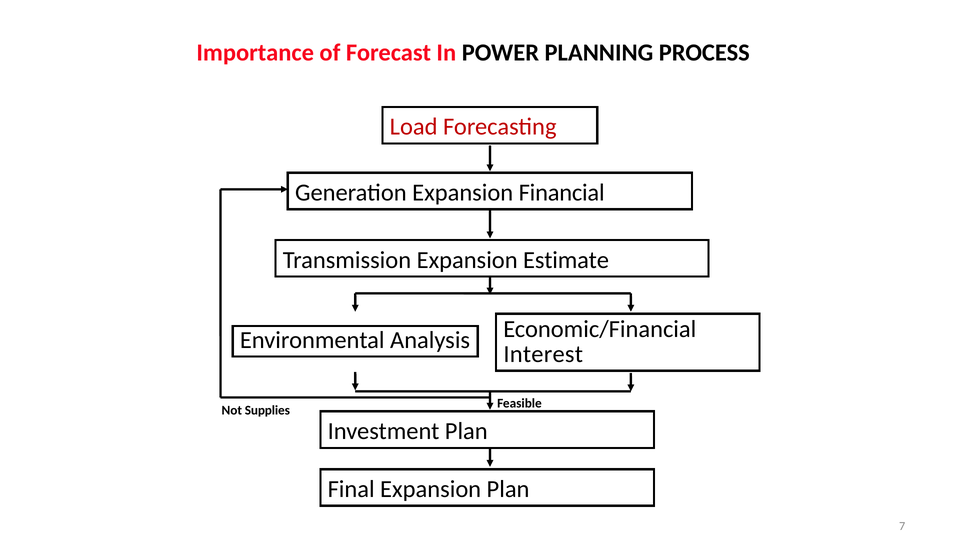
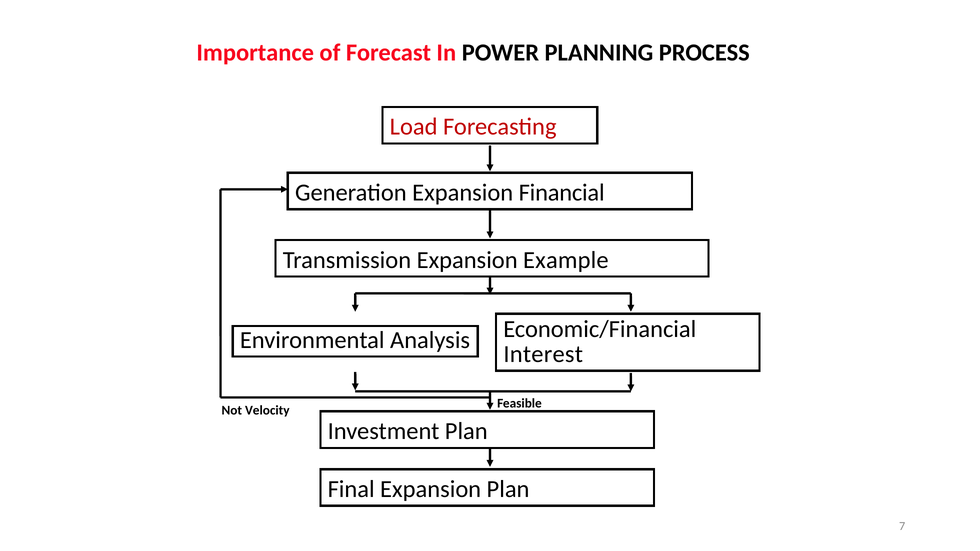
Estimate: Estimate -> Example (566, 260)
Supplies: Supplies -> Velocity (267, 411)
